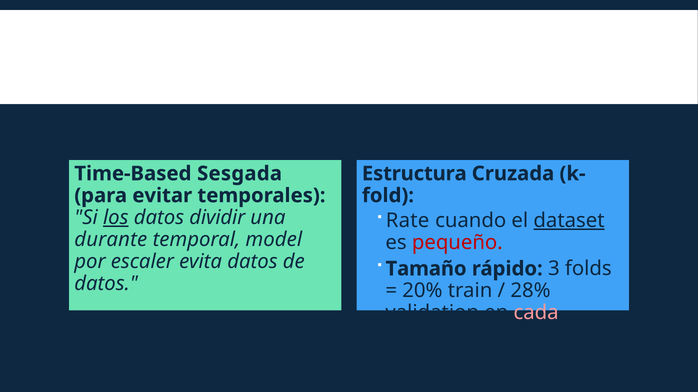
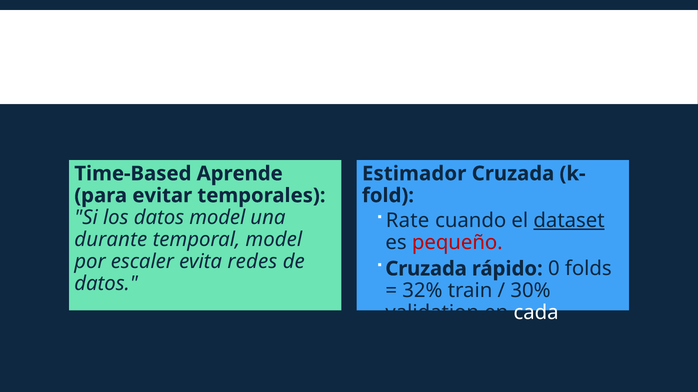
Sesgada: Sesgada -> Aprende (240, 174)
Estructura: Estructura -> Estimador (414, 174)
los underline: present -> none (116, 218)
datos dividir: dividir -> model (217, 218)
evita datos: datos -> redes (252, 262)
Tamaño: Tamaño -> Cruzada (426, 269)
3: 3 -> 0 (554, 269)
20%: 20% -> 32% (422, 291)
28%: 28% -> 30% (530, 291)
cada colour: pink -> white (536, 313)
